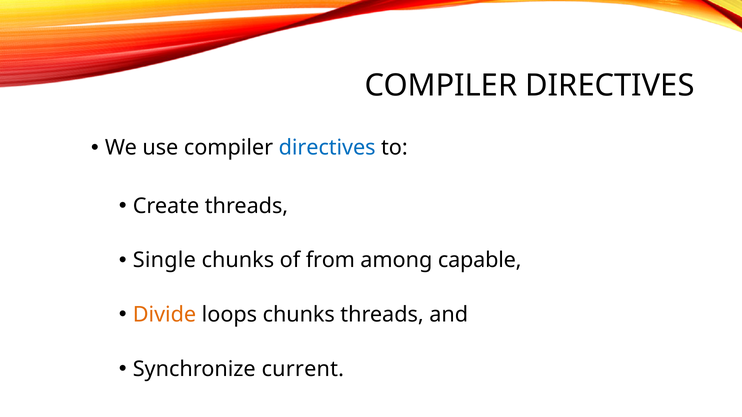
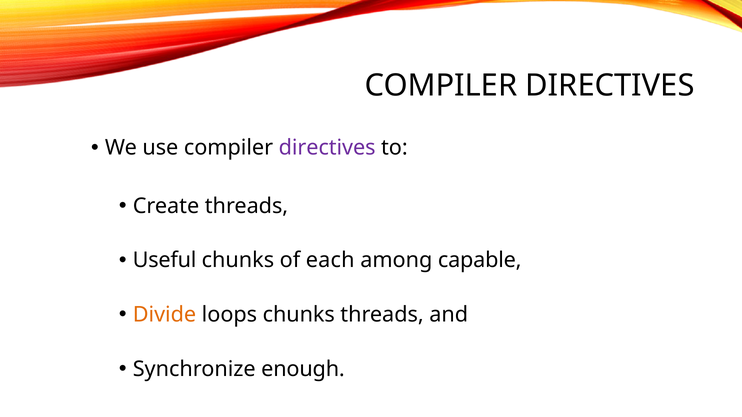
directives colour: blue -> purple (327, 148)
Single: Single -> Useful (165, 261)
from: from -> each (330, 261)
current: current -> enough (303, 369)
